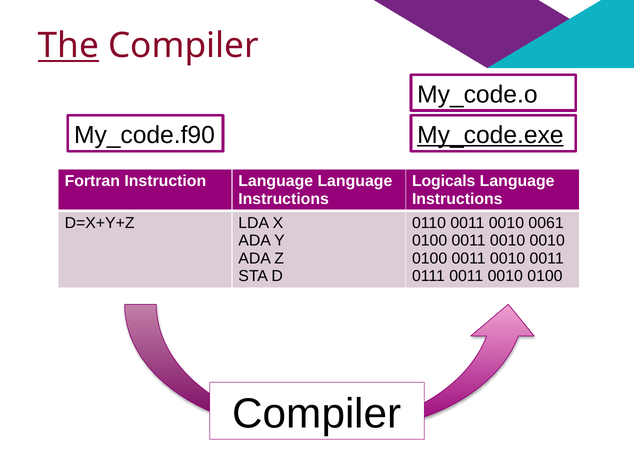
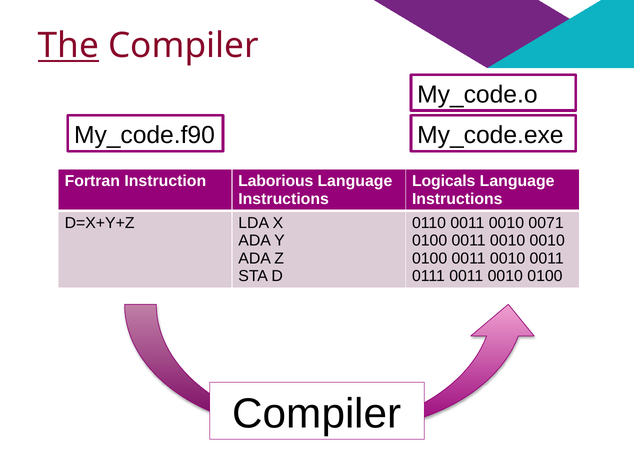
My_code.exe underline: present -> none (490, 135)
Instruction Language: Language -> Laborious (276, 181)
0061: 0061 -> 0071 (546, 223)
